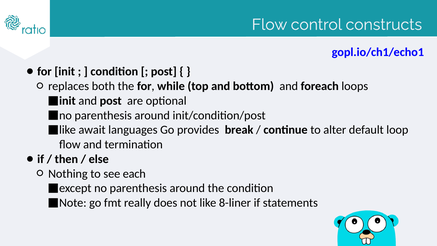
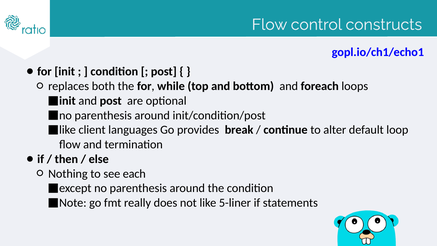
await: await -> client (92, 130)
8-liner: 8-liner -> 5-liner (235, 203)
